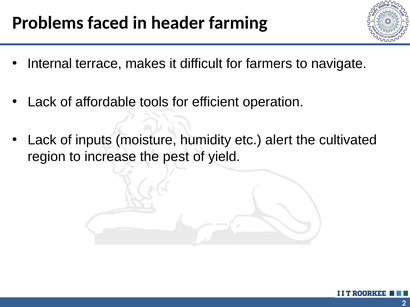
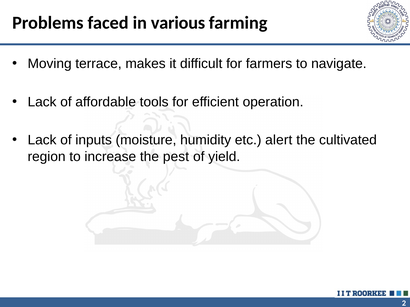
header: header -> various (178, 23)
Internal: Internal -> Moving (50, 64)
